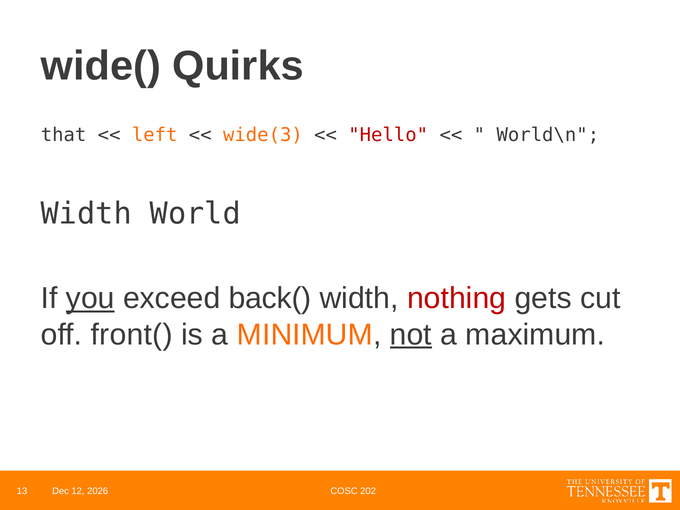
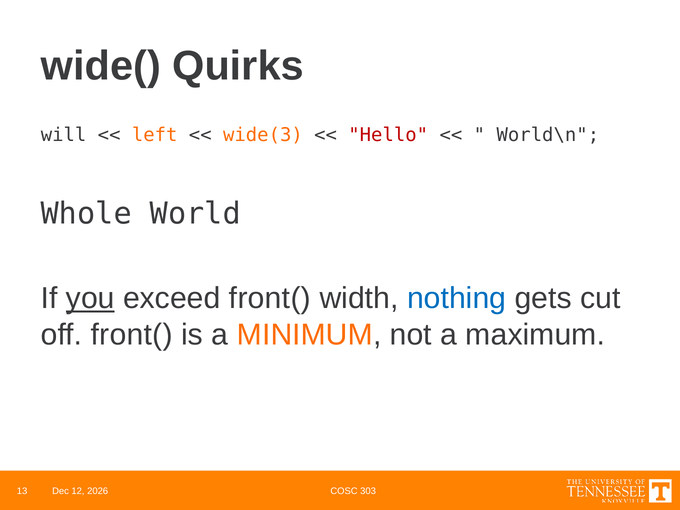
that: that -> will (64, 135)
Width: Width -> Whole (86, 214)
exceed back(: back( -> front( (270, 298)
nothing colour: red -> blue (457, 298)
not underline: present -> none (411, 335)
202: 202 -> 303 (368, 491)
